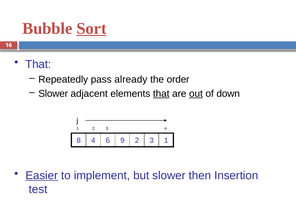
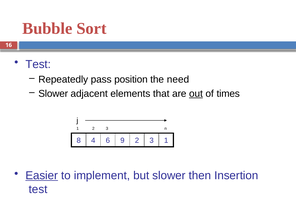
Sort underline: present -> none (91, 28)
That: That -> Test (38, 64)
already: already -> position (131, 79)
order: order -> need (178, 79)
that underline: present -> none (161, 94)
down: down -> times (228, 94)
